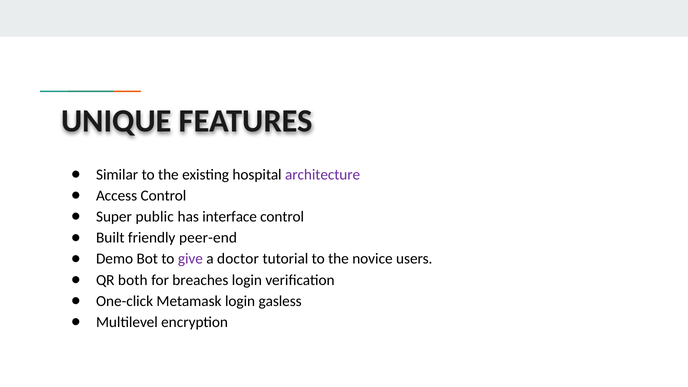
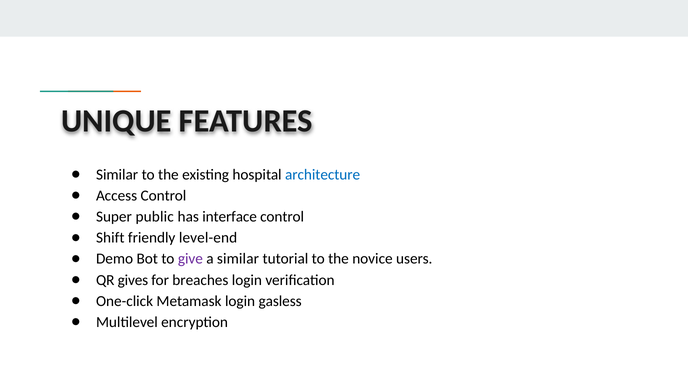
architecture colour: purple -> blue (323, 175)
Built: Built -> Shift (110, 238)
peer-end: peer-end -> level-end (208, 238)
a doctor: doctor -> similar (238, 259)
both: both -> gives (133, 280)
